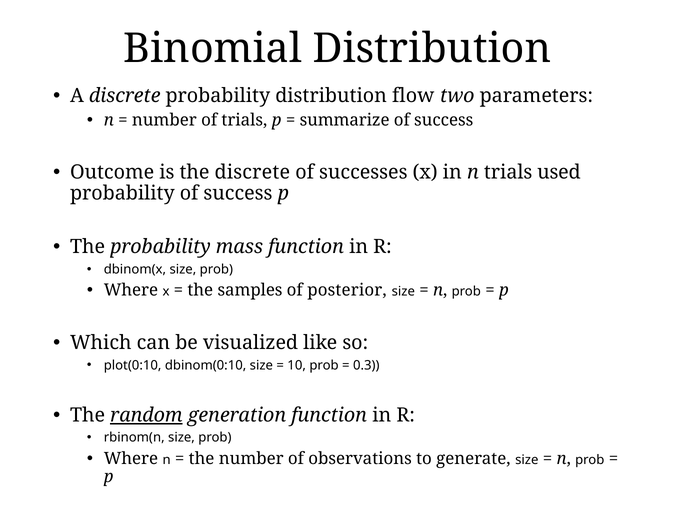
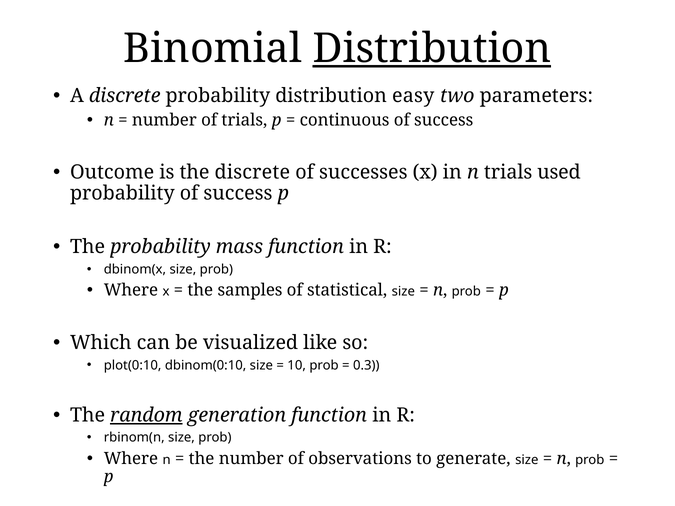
Distribution underline: none -> present (432, 49)
flow: flow -> easy (413, 96)
summarize: summarize -> continuous (345, 120)
posterior: posterior -> statistical (347, 290)
